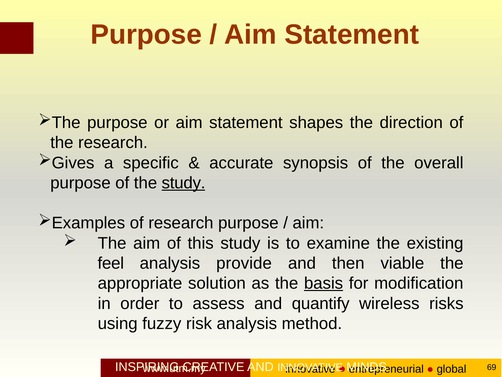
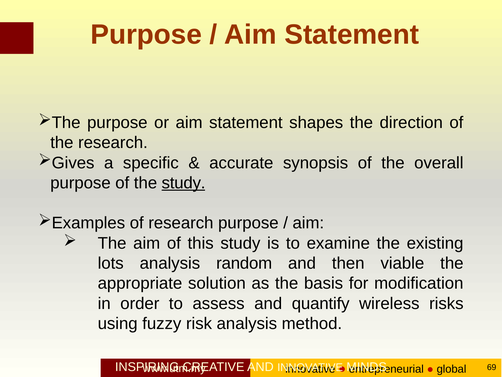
feel: feel -> lots (111, 263)
provide: provide -> random (244, 263)
basis underline: present -> none (324, 283)
